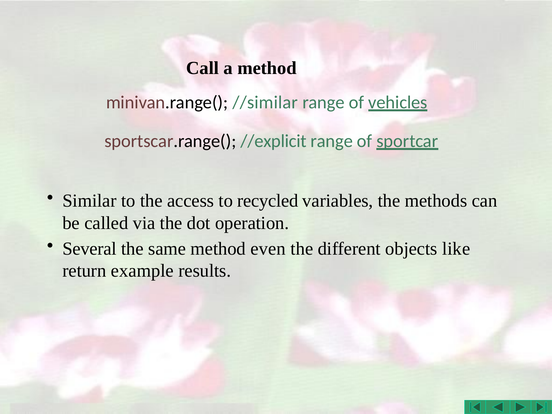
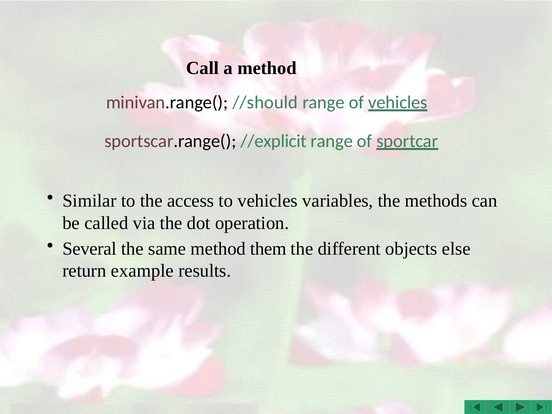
//similar: //similar -> //should (265, 102)
to recycled: recycled -> vehicles (268, 201)
even: even -> them (268, 249)
like: like -> else (456, 249)
